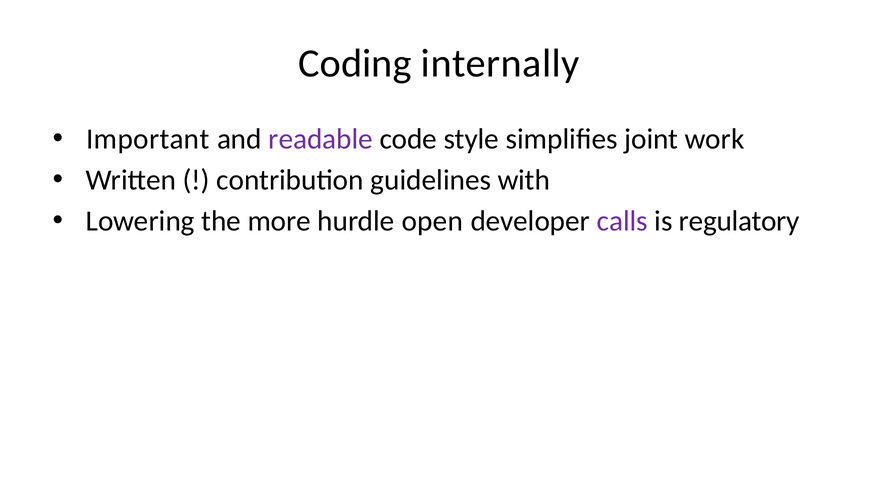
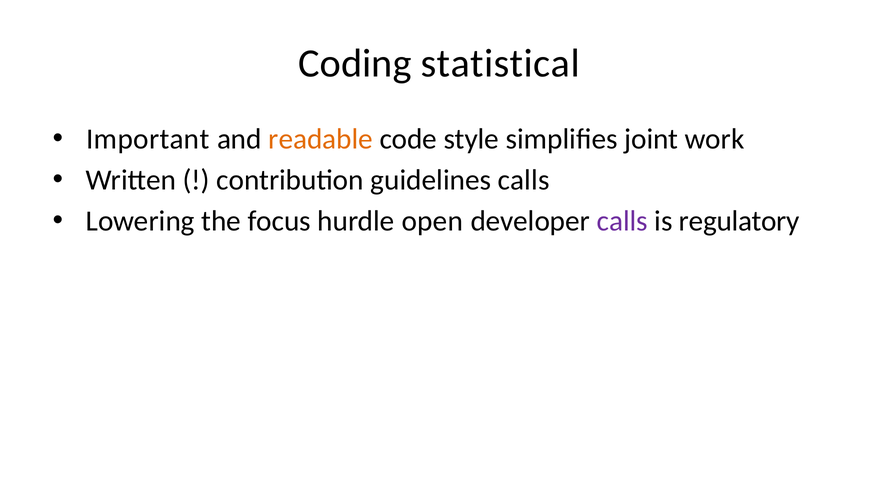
internally: internally -> statistical (500, 64)
readable colour: purple -> orange (321, 139)
guidelines with: with -> calls (524, 180)
more: more -> focus (279, 221)
